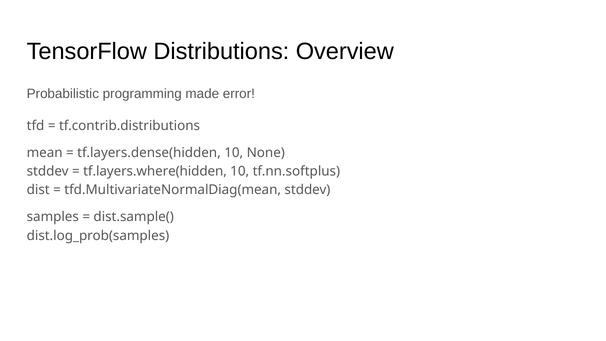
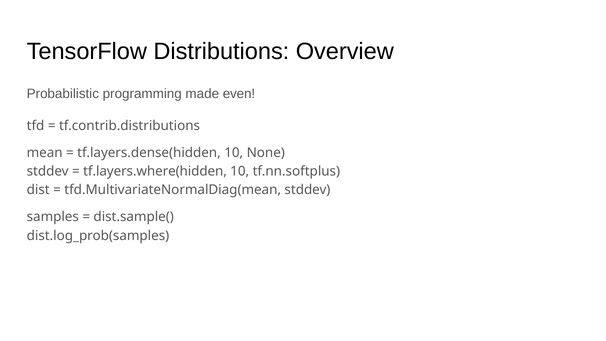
error: error -> even (239, 94)
